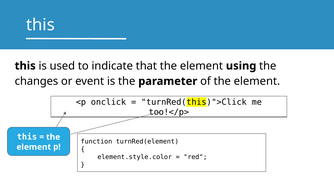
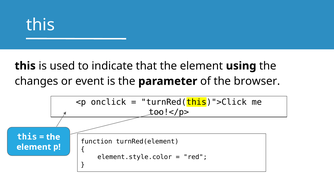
of the element: element -> browser (257, 81)
